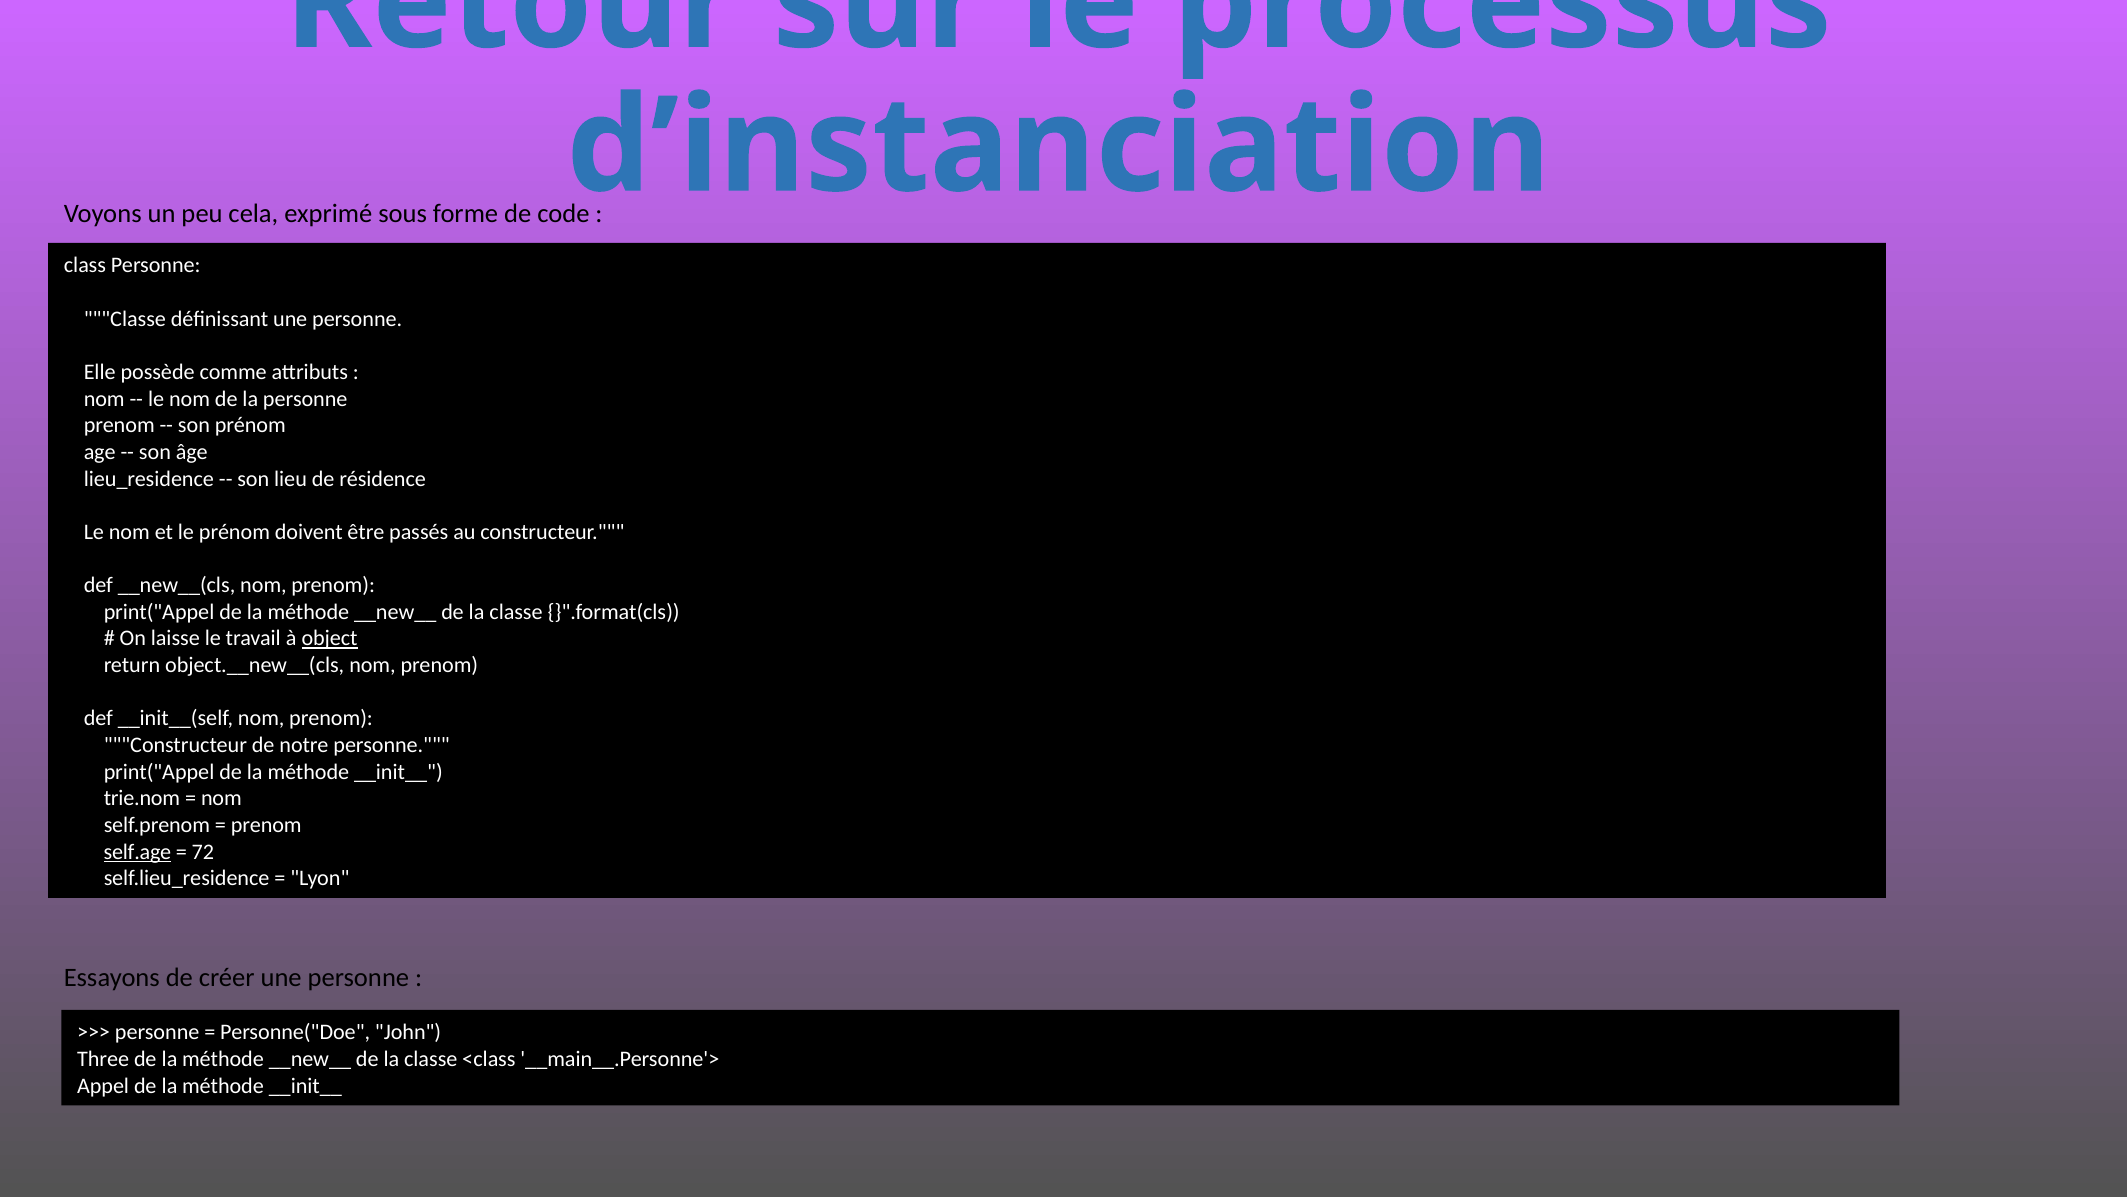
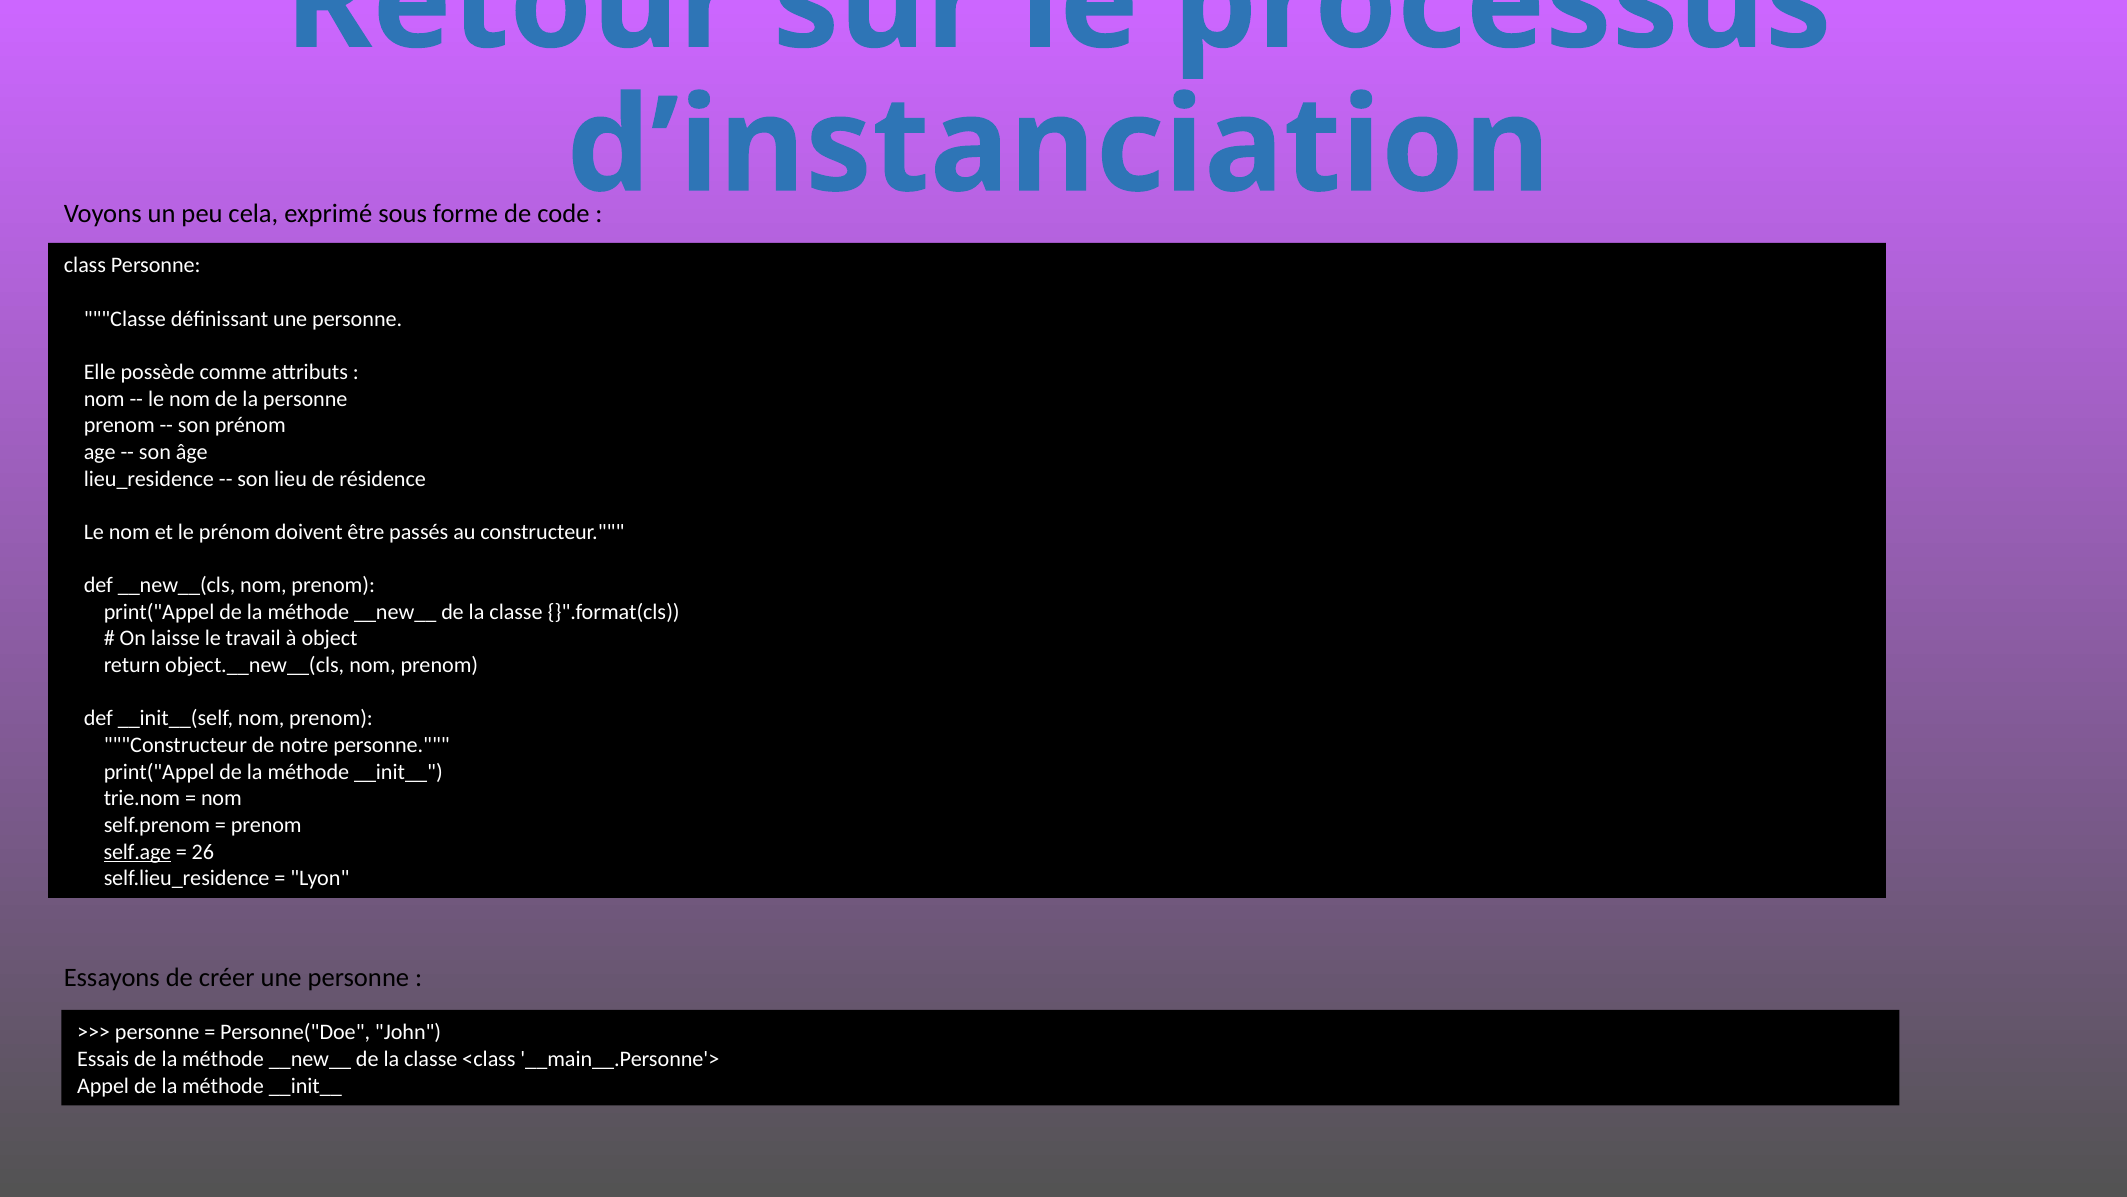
object underline: present -> none (330, 638)
72: 72 -> 26 (203, 851)
Three: Three -> Essais (103, 1059)
